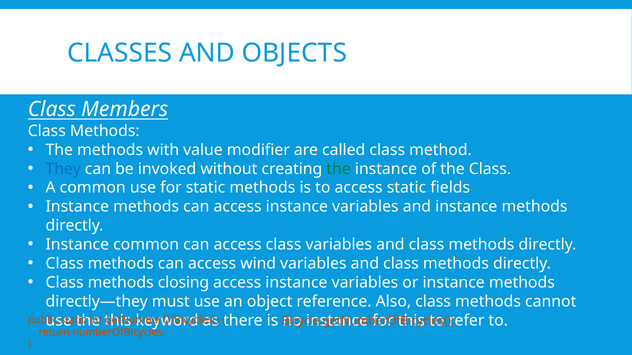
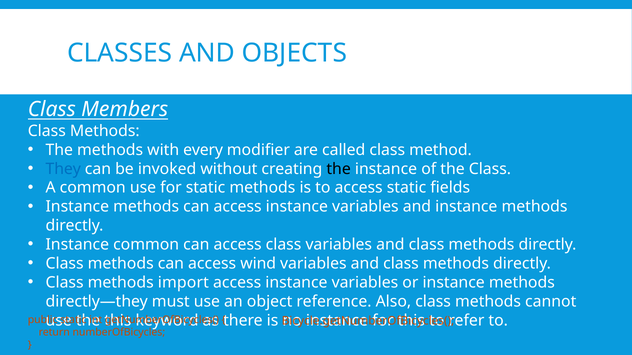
value: value -> every (203, 150)
the colour: green -> black (339, 169)
closing: closing -> import (183, 283)
